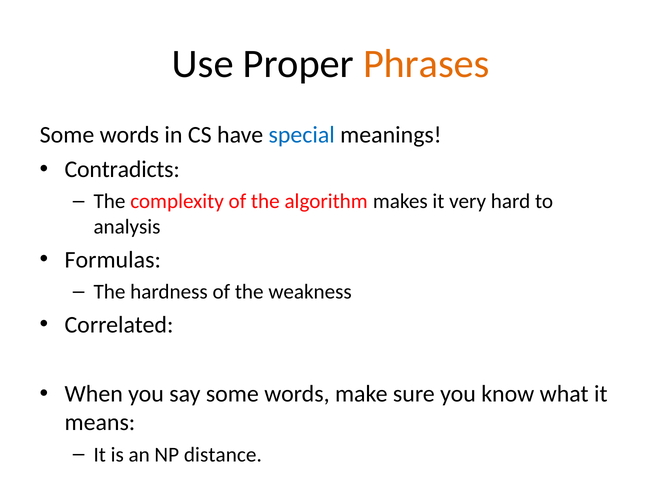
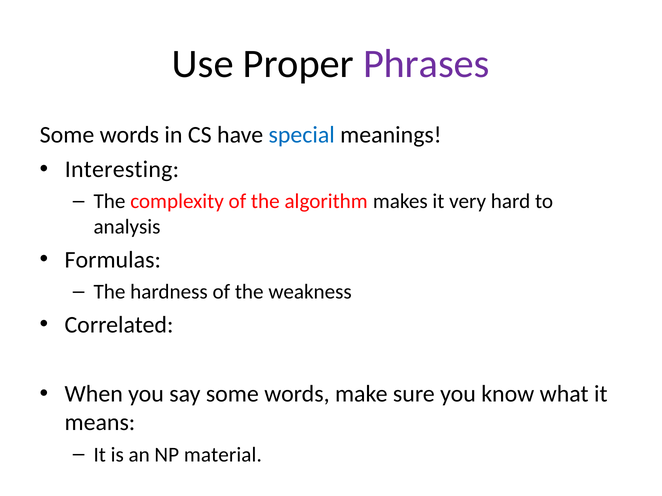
Phrases colour: orange -> purple (426, 64)
Contradicts: Contradicts -> Interesting (122, 170)
distance: distance -> material (223, 455)
